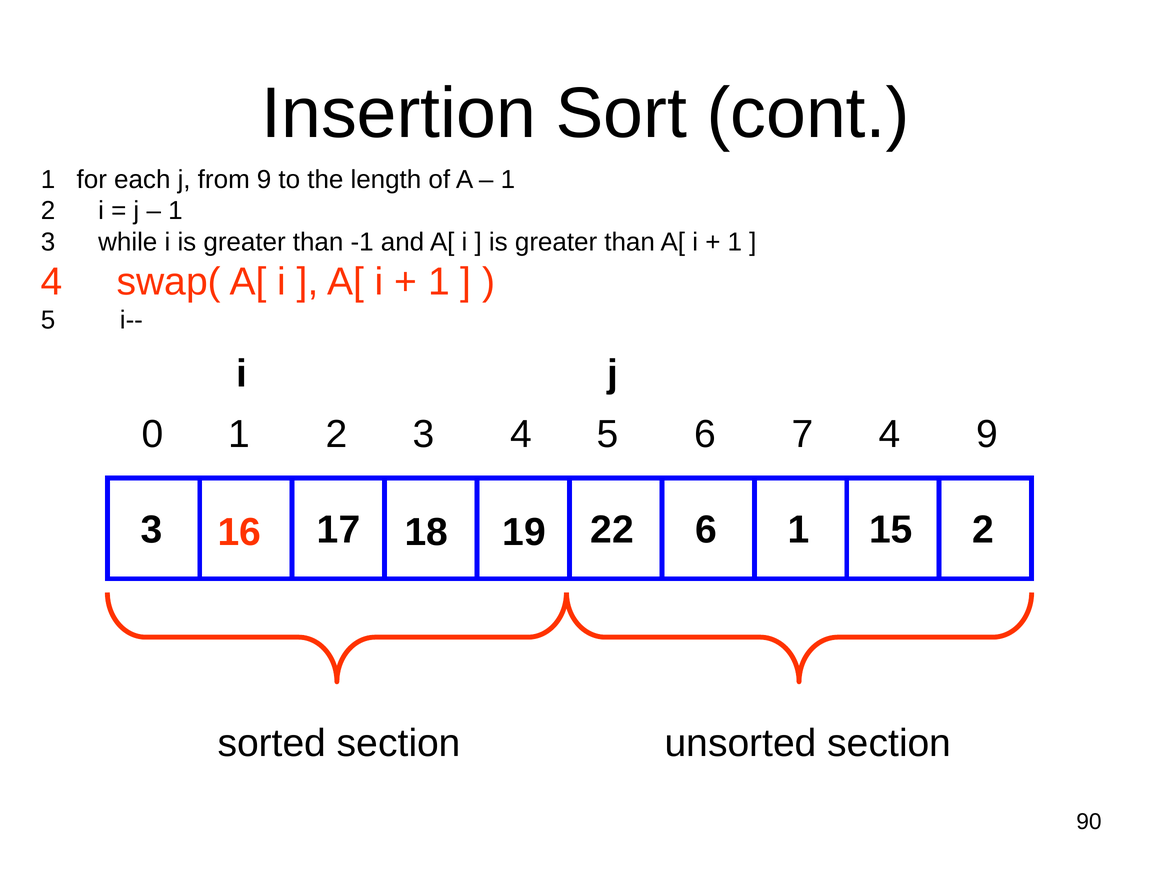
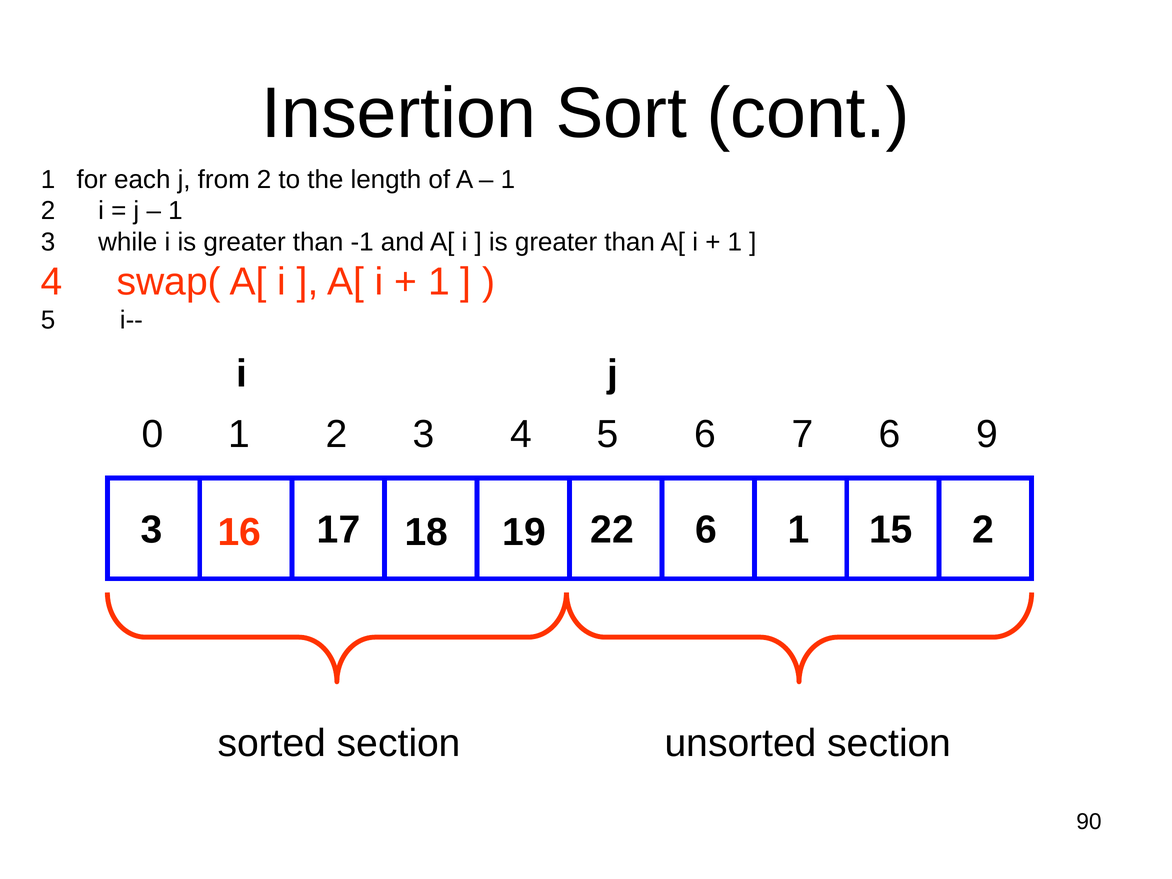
from 9: 9 -> 2 (264, 179)
7 4: 4 -> 6 (890, 434)
